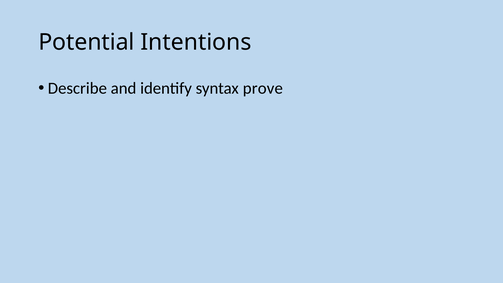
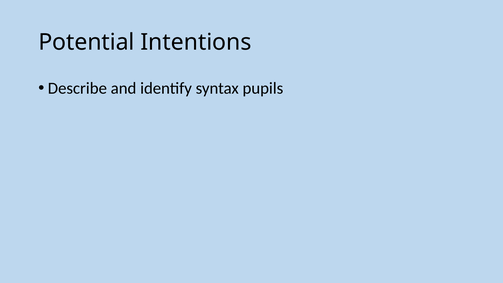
prove: prove -> pupils (263, 88)
